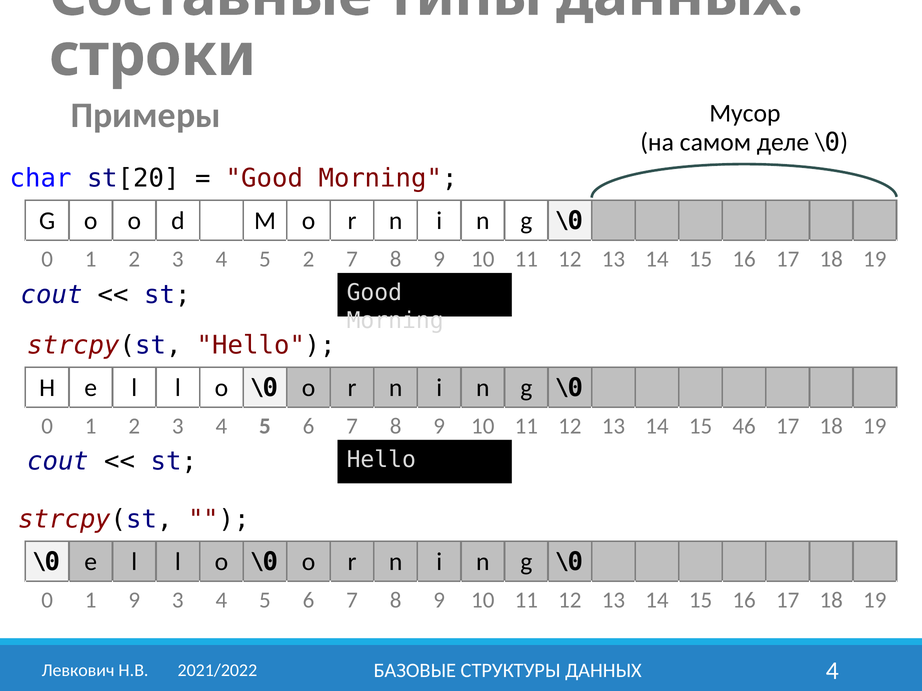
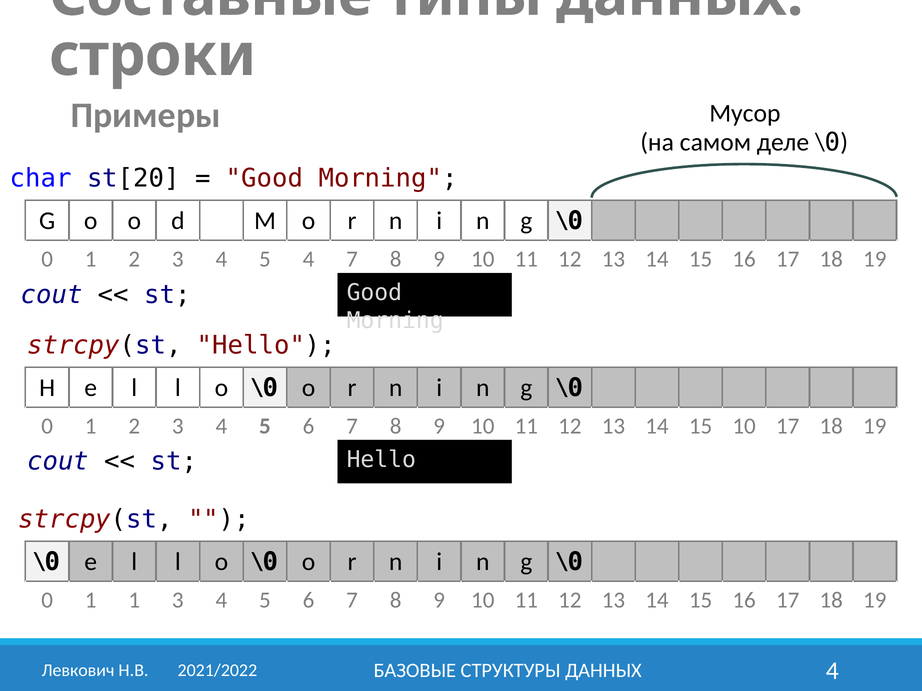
5 2: 2 -> 4 (308, 260)
15 46: 46 -> 10 (744, 426)
1 9: 9 -> 1 (134, 601)
